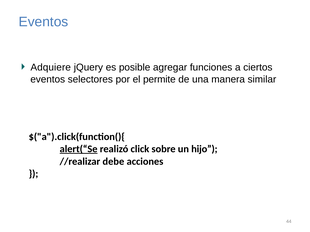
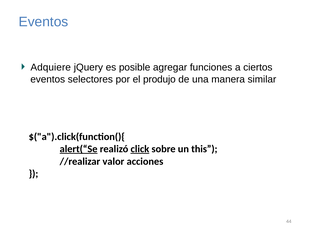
permite: permite -> produjo (159, 79)
click underline: none -> present (140, 149)
hijo: hijo -> this (204, 149)
debe: debe -> valor (113, 162)
